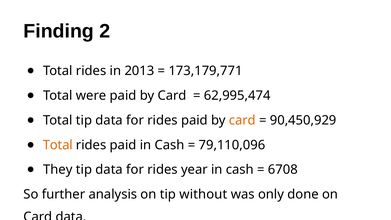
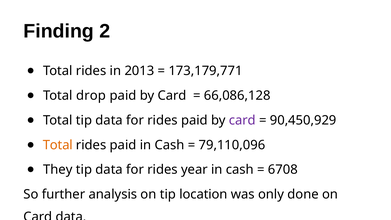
were: were -> drop (91, 96)
62,995,474: 62,995,474 -> 66,086,128 (237, 96)
card colour: orange -> purple (242, 120)
without: without -> location (203, 194)
